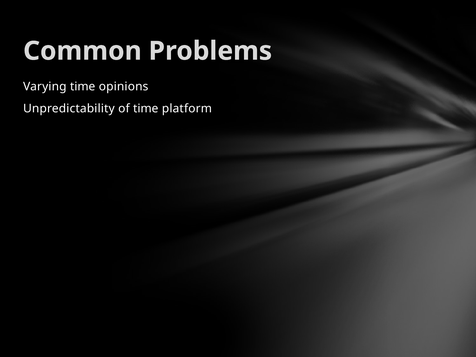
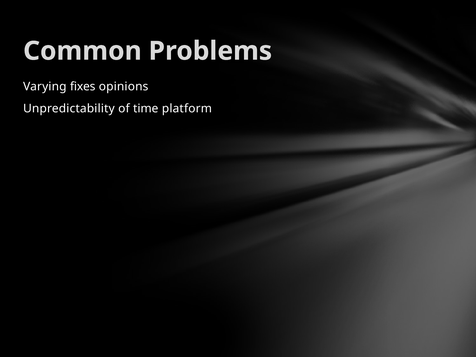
Varying time: time -> fixes (83, 87)
